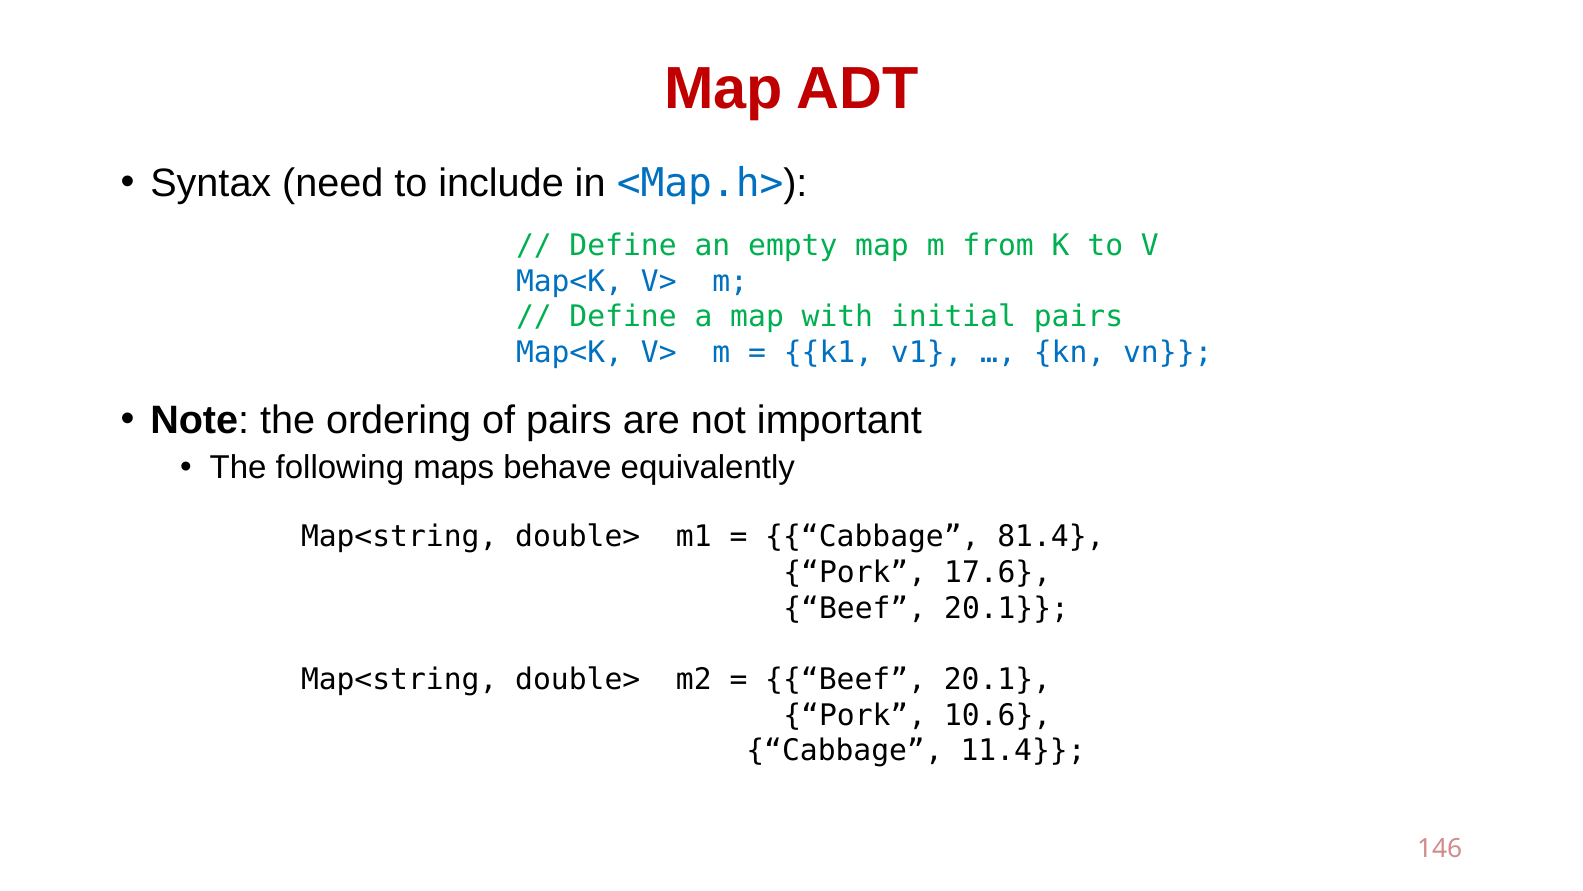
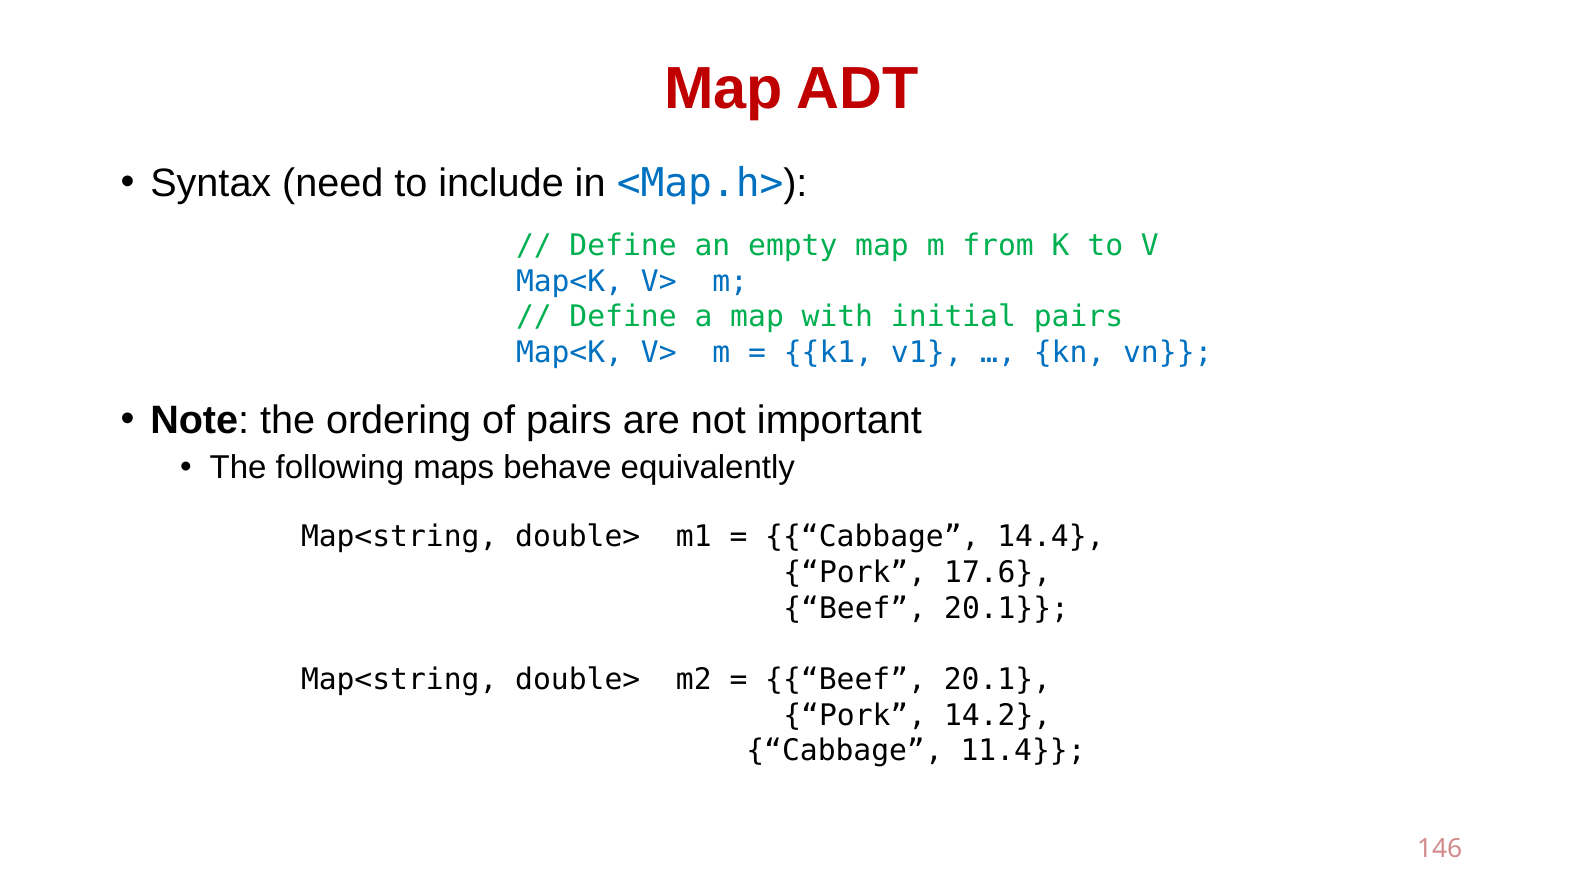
81.4: 81.4 -> 14.4 (1051, 537)
10.6: 10.6 -> 14.2 (998, 715)
